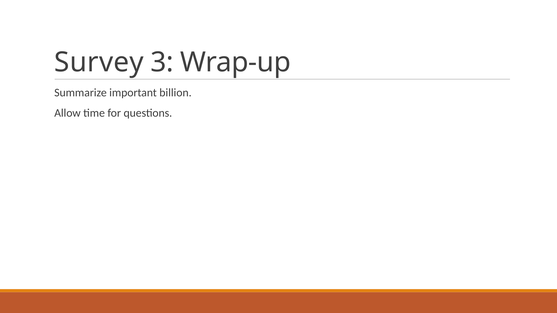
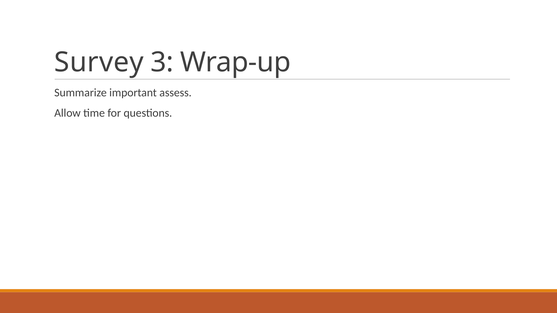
billion: billion -> assess (176, 93)
